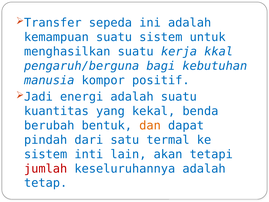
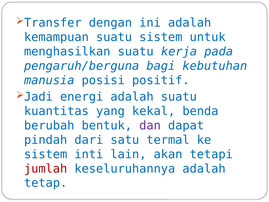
sepeda: sepeda -> dengan (111, 23)
kkal: kkal -> pada (219, 51)
kompor: kompor -> posisi (103, 80)
dan colour: orange -> purple (150, 125)
